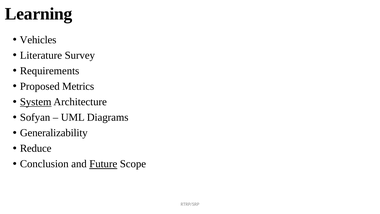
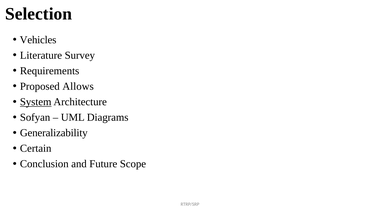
Learning: Learning -> Selection (39, 14)
Metrics: Metrics -> Allows (78, 86)
Reduce: Reduce -> Certain (36, 148)
Future underline: present -> none (103, 164)
